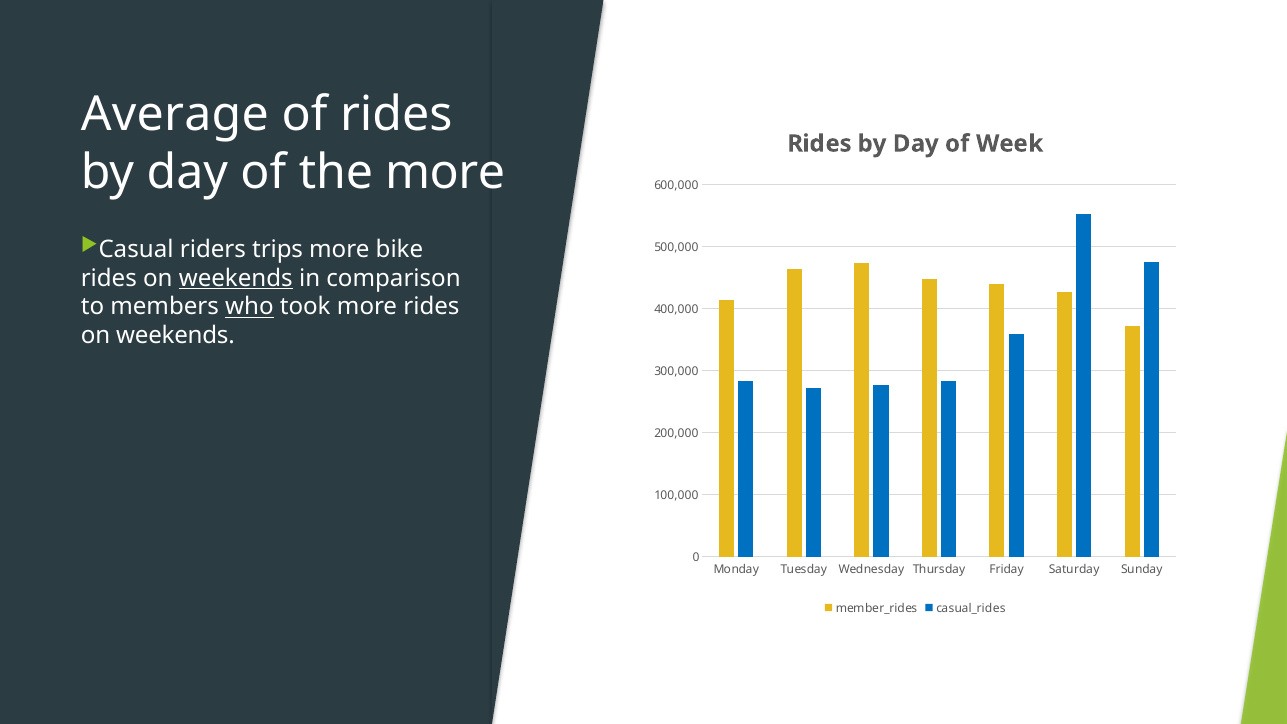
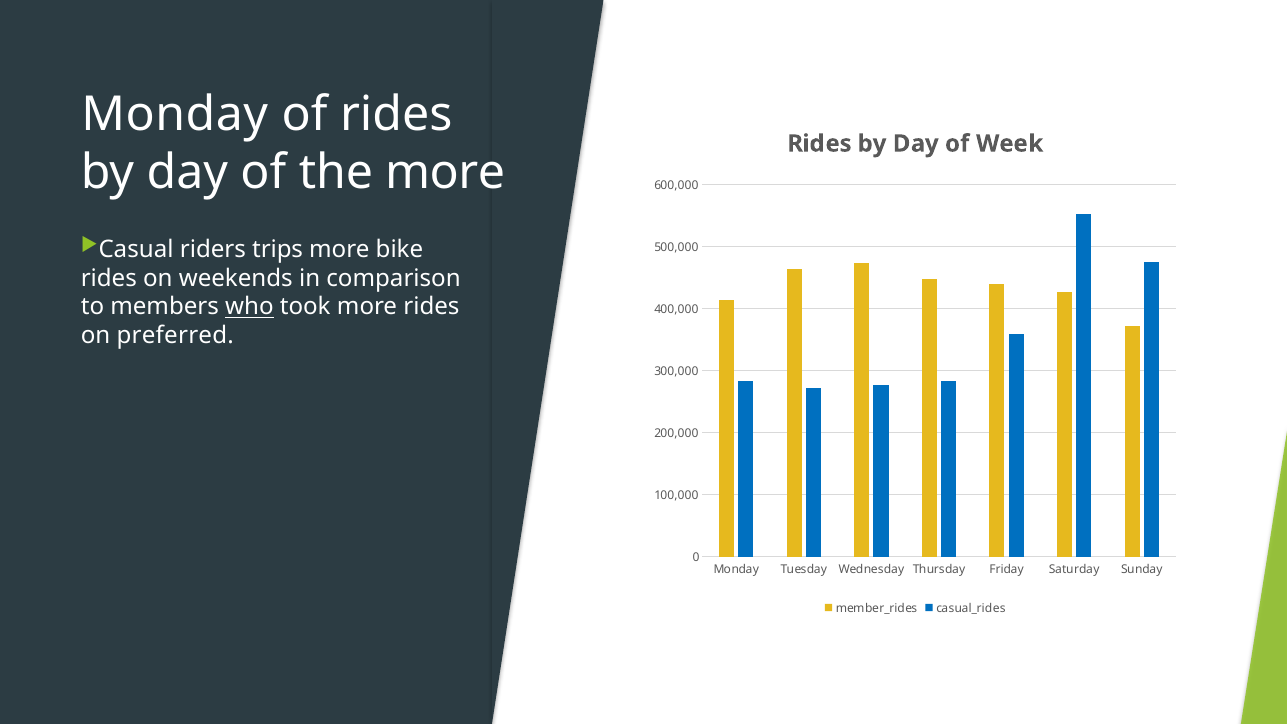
Average: Average -> Monday (175, 115)
weekends underline: present -> none (236, 278)
weekends: weekends -> preferred (175, 336)
